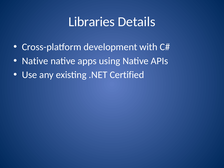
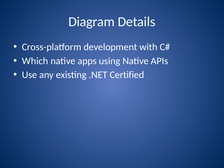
Libraries: Libraries -> Diagram (92, 22)
Native: Native -> Which (35, 61)
